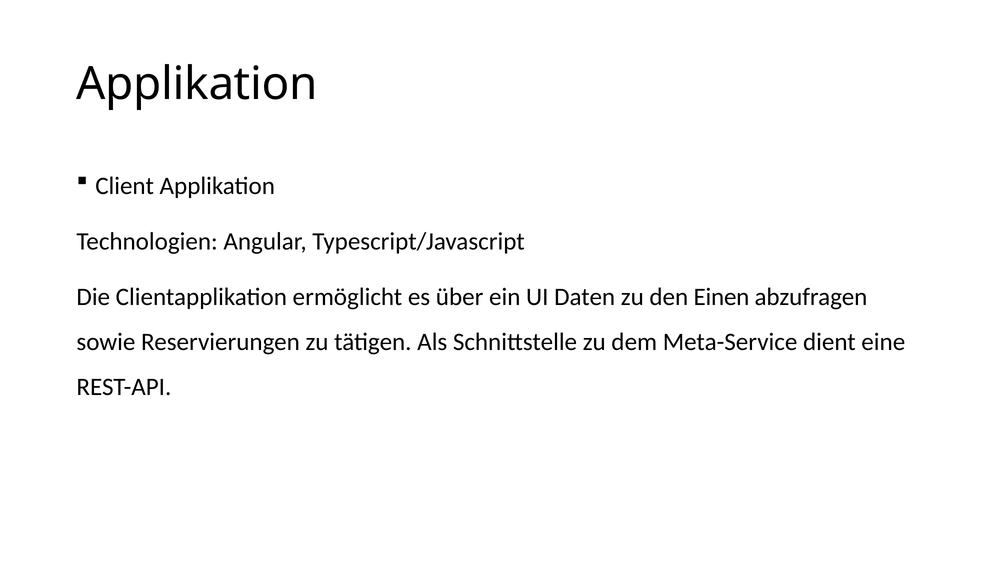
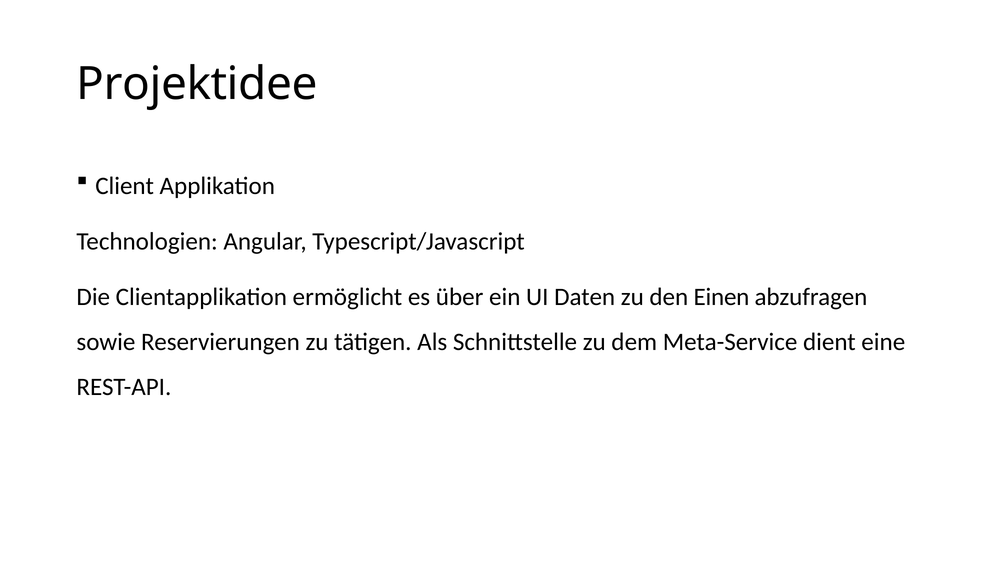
Applikation: Applikation -> Projektidee (197, 84)
